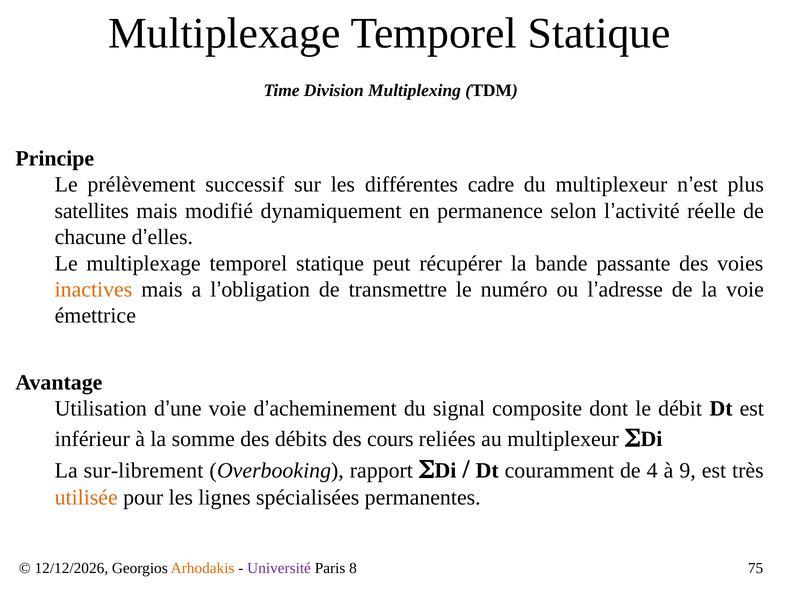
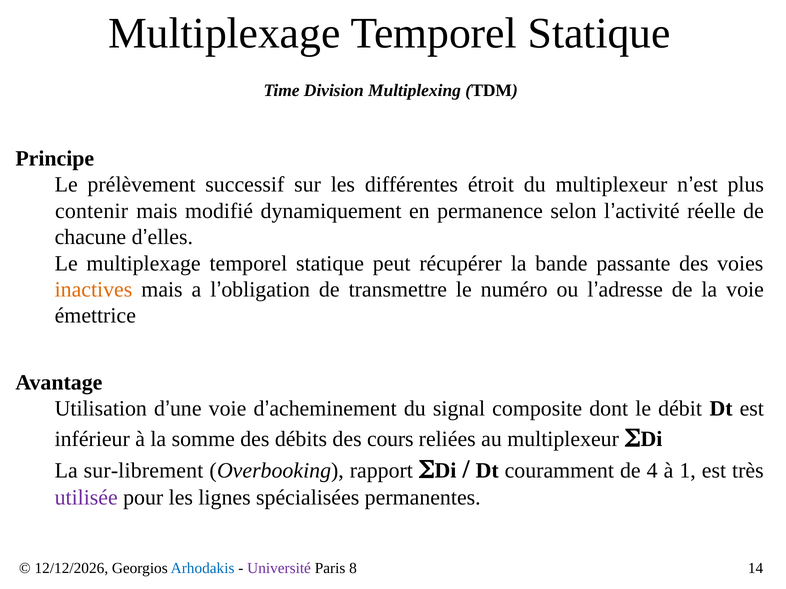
cadre: cadre -> étroit (491, 185)
satellites: satellites -> contenir (92, 211)
9: 9 -> 1 (688, 471)
utilisée colour: orange -> purple (86, 498)
Arhodakis colour: orange -> blue (203, 569)
75: 75 -> 14 (756, 569)
